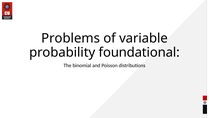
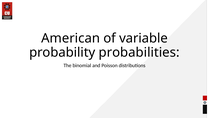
Problems: Problems -> American (71, 38)
foundational: foundational -> probabilities (139, 52)
